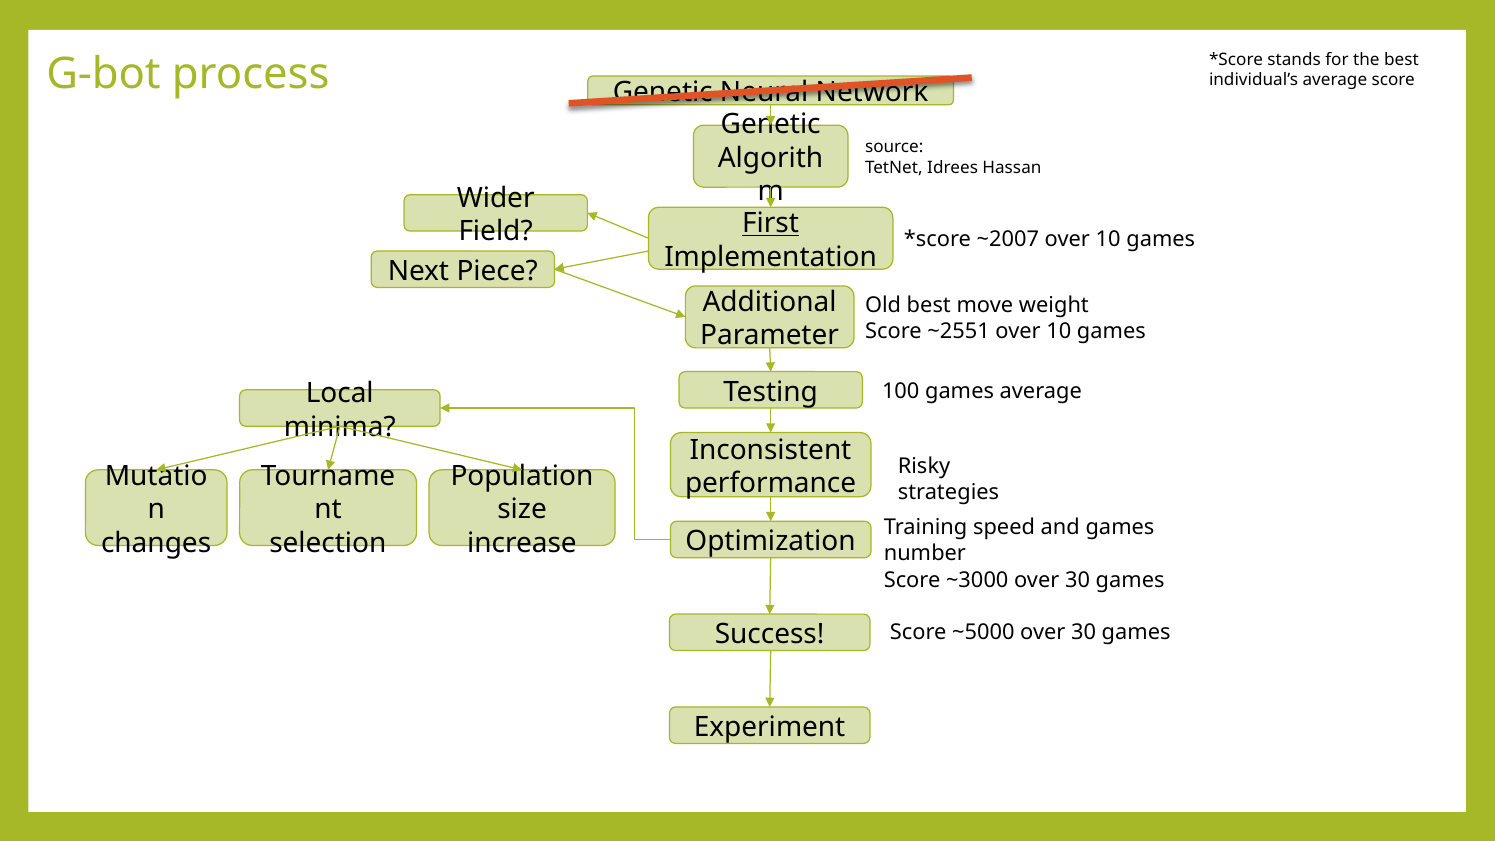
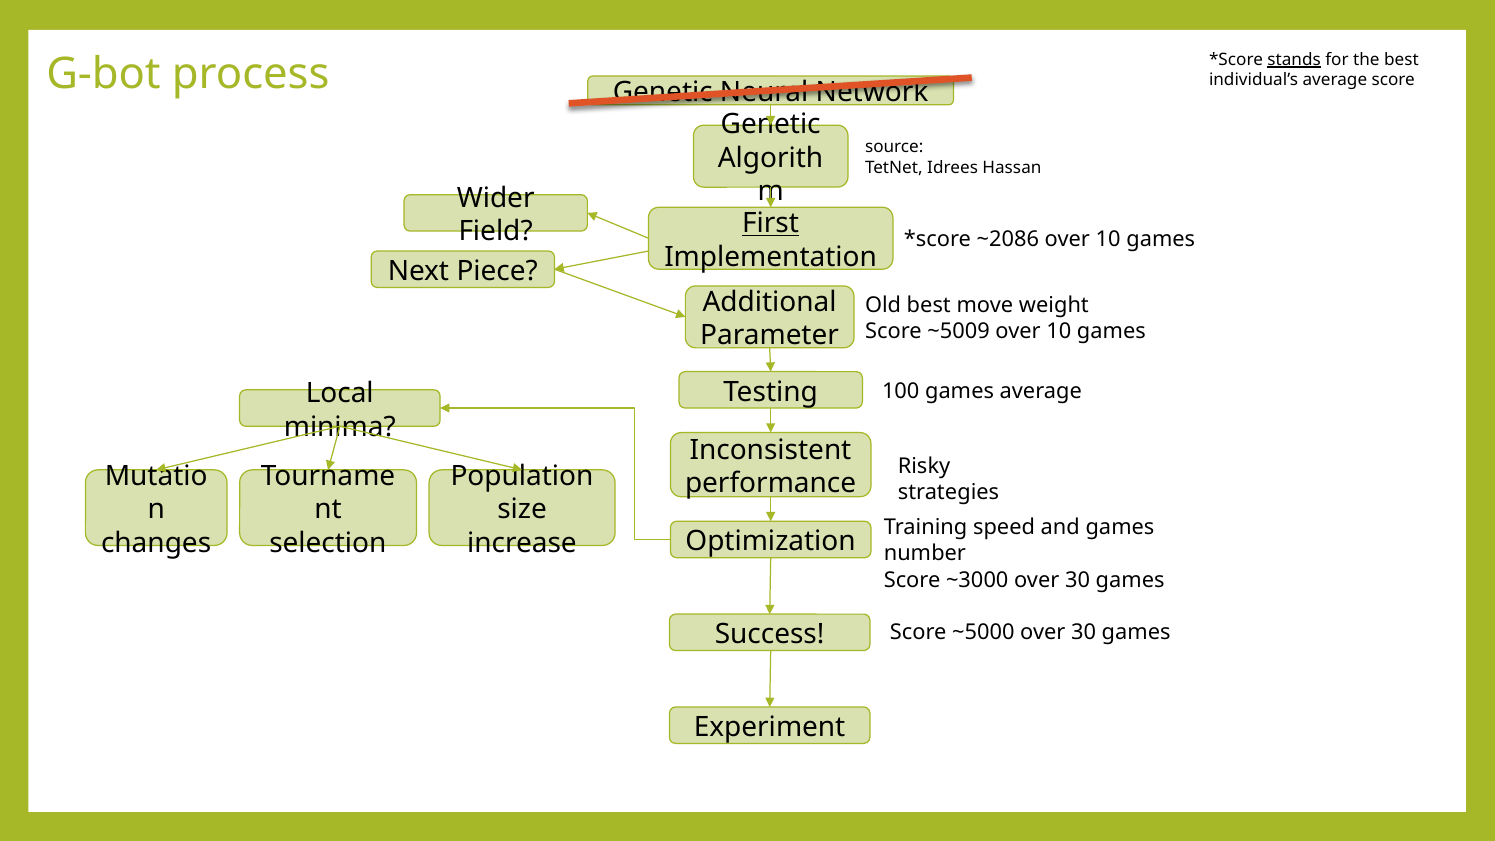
stands underline: none -> present (1294, 60)
~2007: ~2007 -> ~2086 (1008, 239)
~2551: ~2551 -> ~5009 (959, 331)
